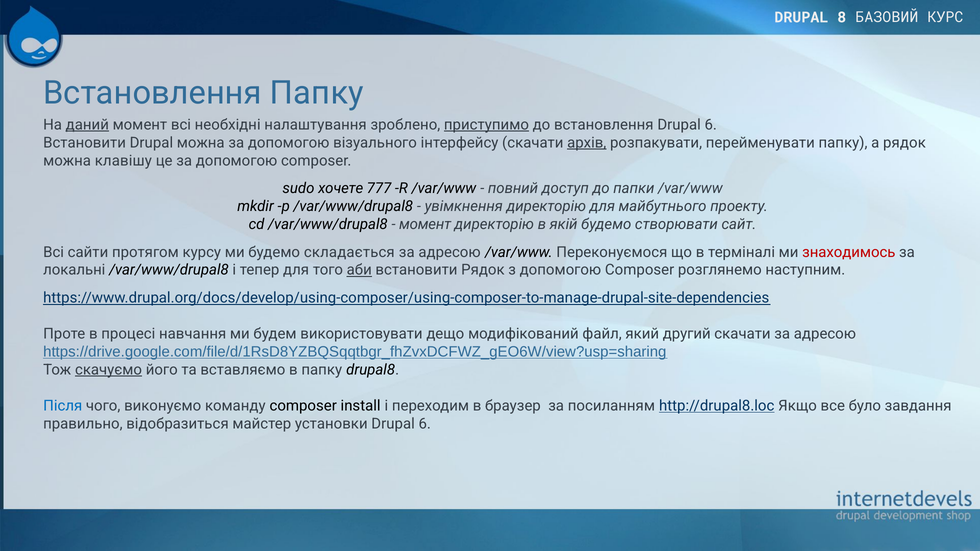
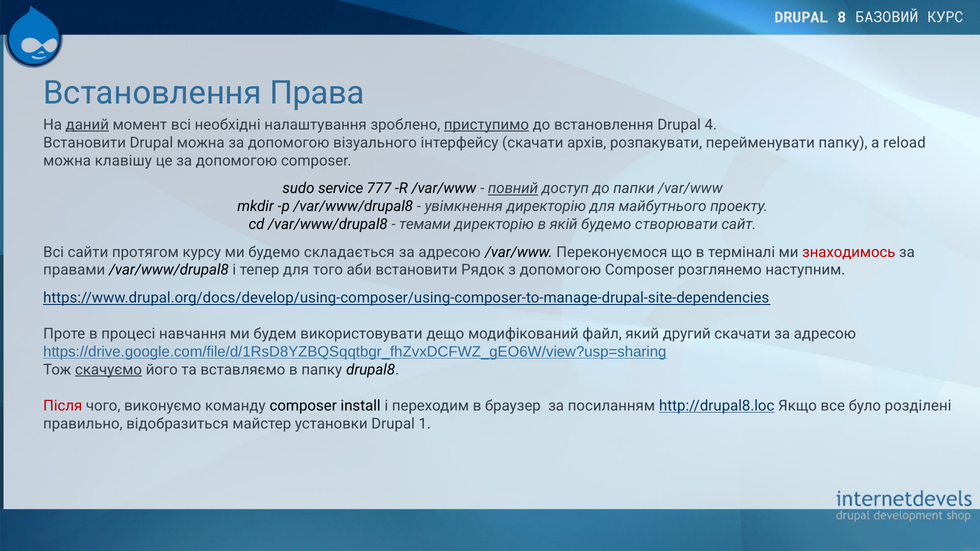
Встановлення Папку: Папку -> Права (317, 93)
встановлення Drupal 6: 6 -> 4 (711, 125)
архів underline: present -> none (587, 143)
а рядок: рядок -> reload (904, 143)
хочете: хочете -> service (341, 188)
повний underline: none -> present (513, 188)
момент: момент -> темами (425, 224)
локальні: локальні -> правами (74, 270)
аби underline: present -> none (359, 270)
Після colour: blue -> red (63, 406)
завдання: завдання -> розділені (918, 406)
установки Drupal 6: 6 -> 1 (425, 424)
